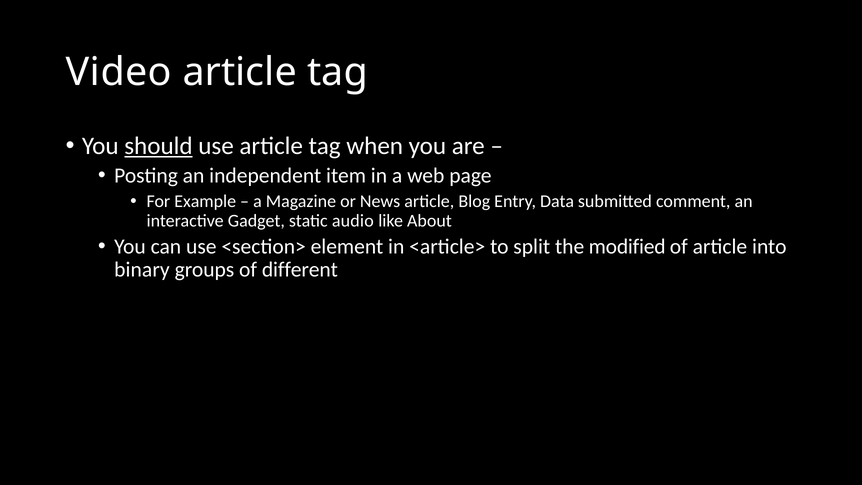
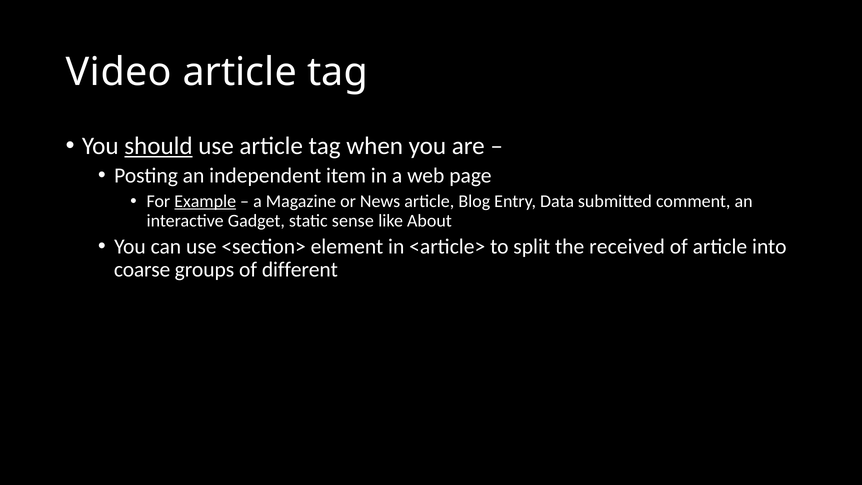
Example underline: none -> present (205, 201)
audio: audio -> sense (353, 221)
modified: modified -> received (627, 246)
binary: binary -> coarse (142, 270)
